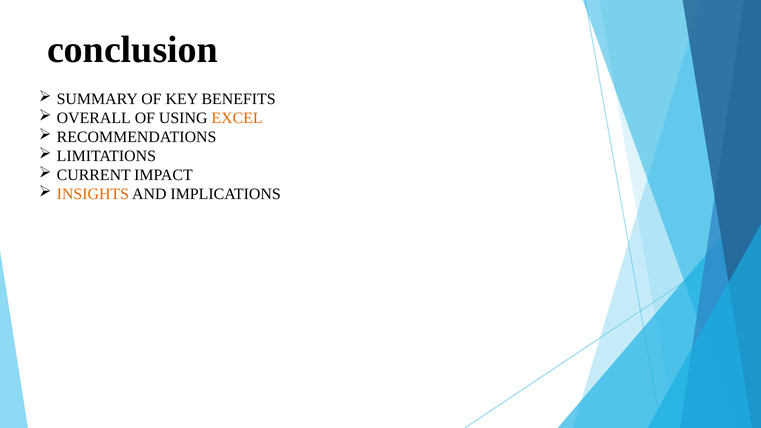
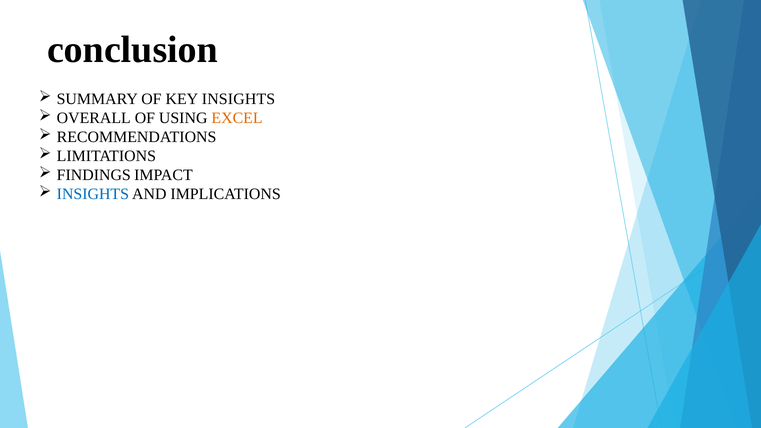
KEY BENEFITS: BENEFITS -> INSIGHTS (238, 99)
CURRENT: CURRENT -> FINDINGS (94, 175)
INSIGHTS colour: orange -> blue (93, 194)
